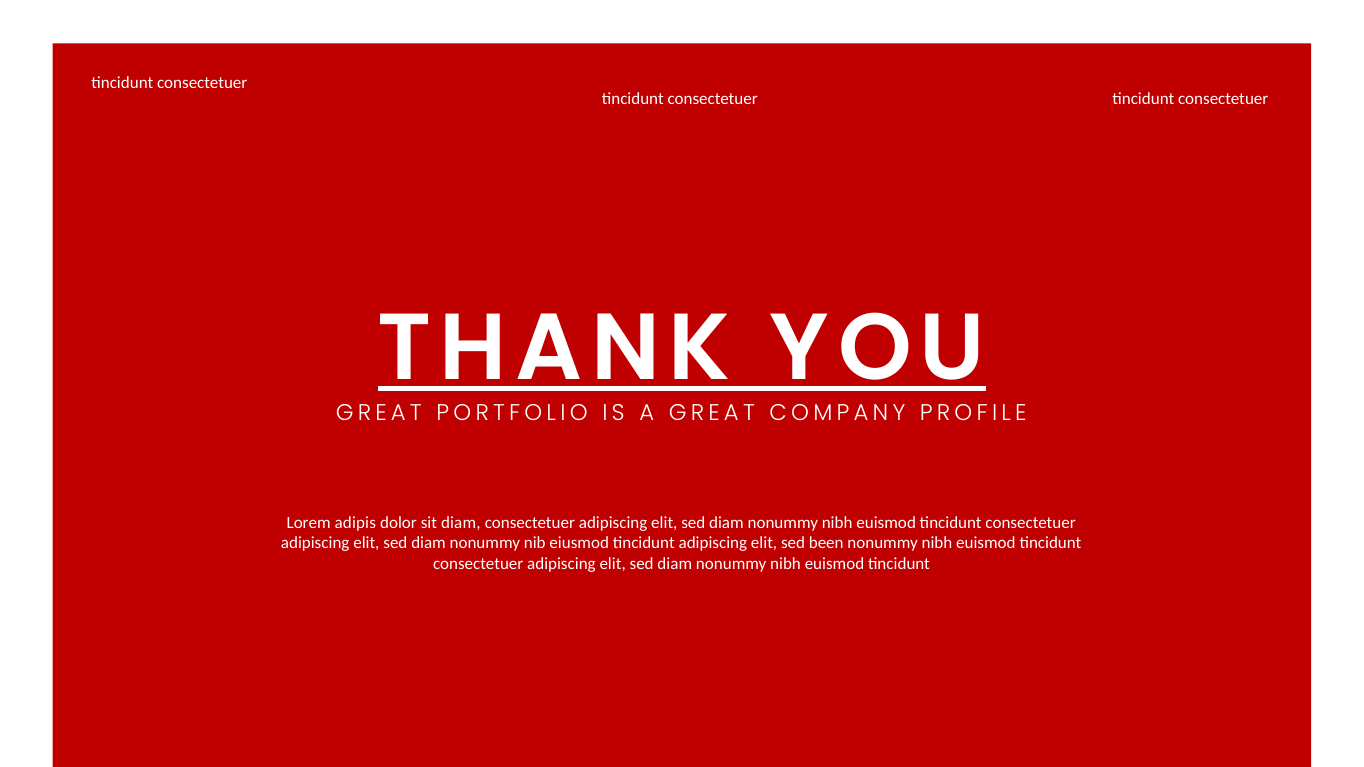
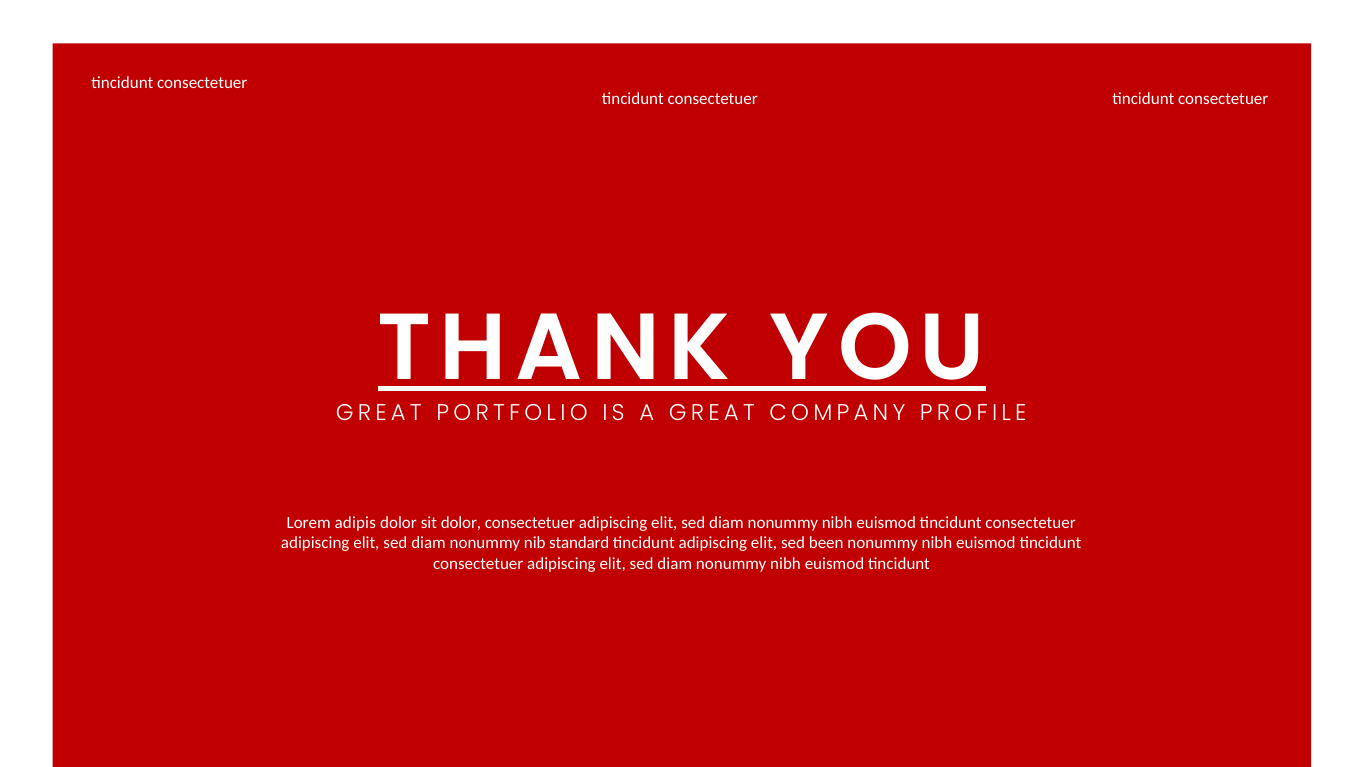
sit diam: diam -> dolor (461, 523)
eiusmod: eiusmod -> standard (579, 543)
